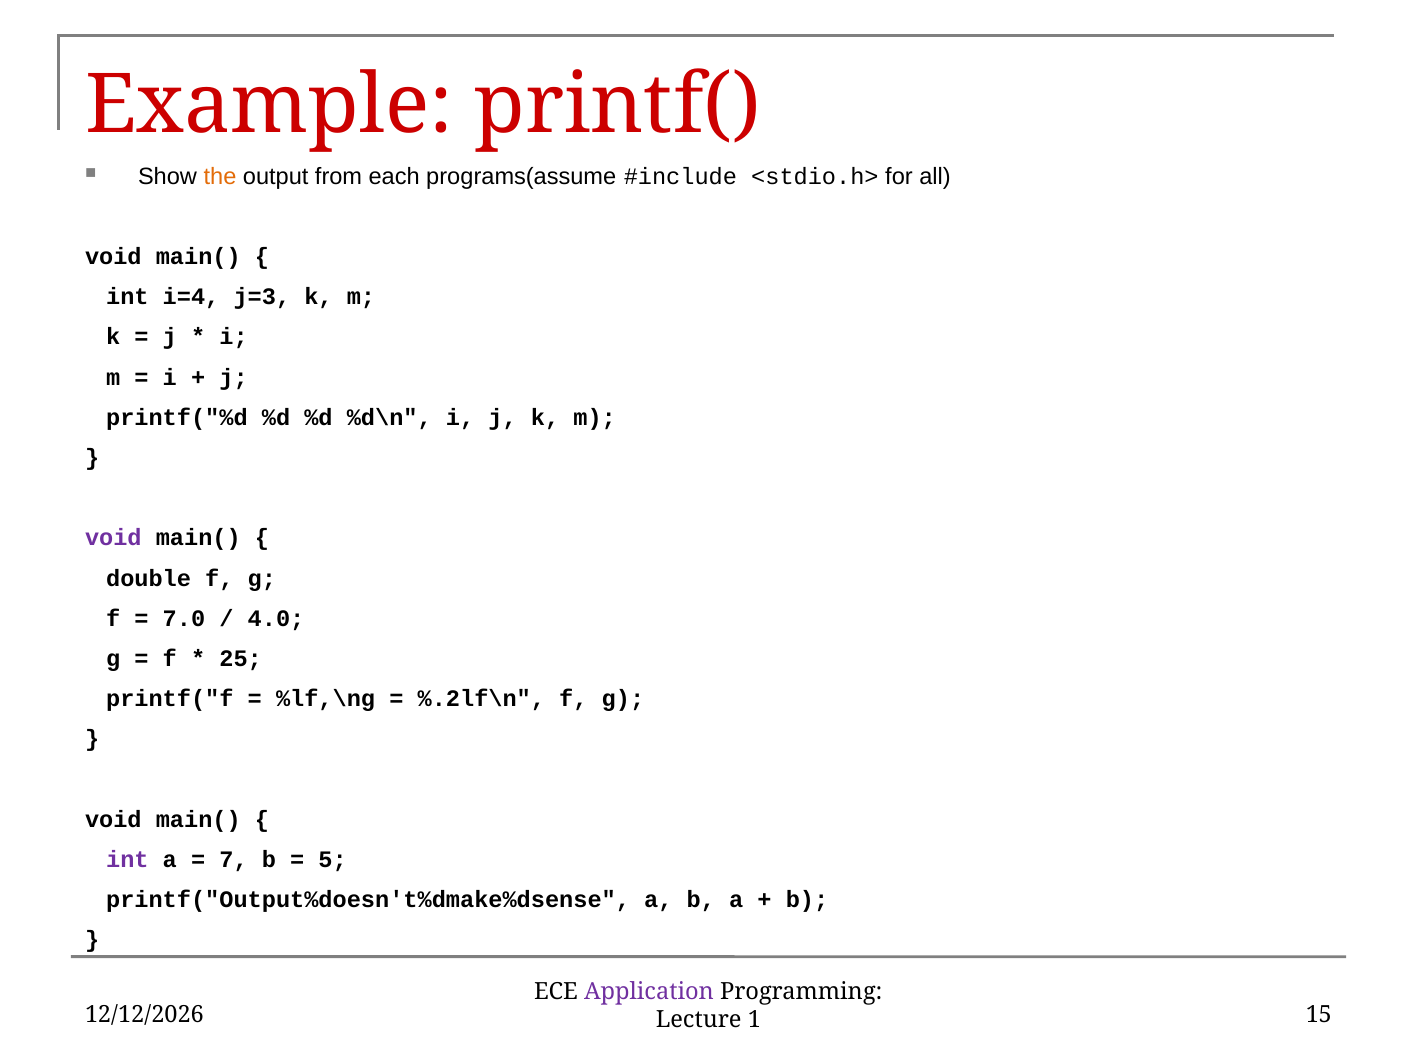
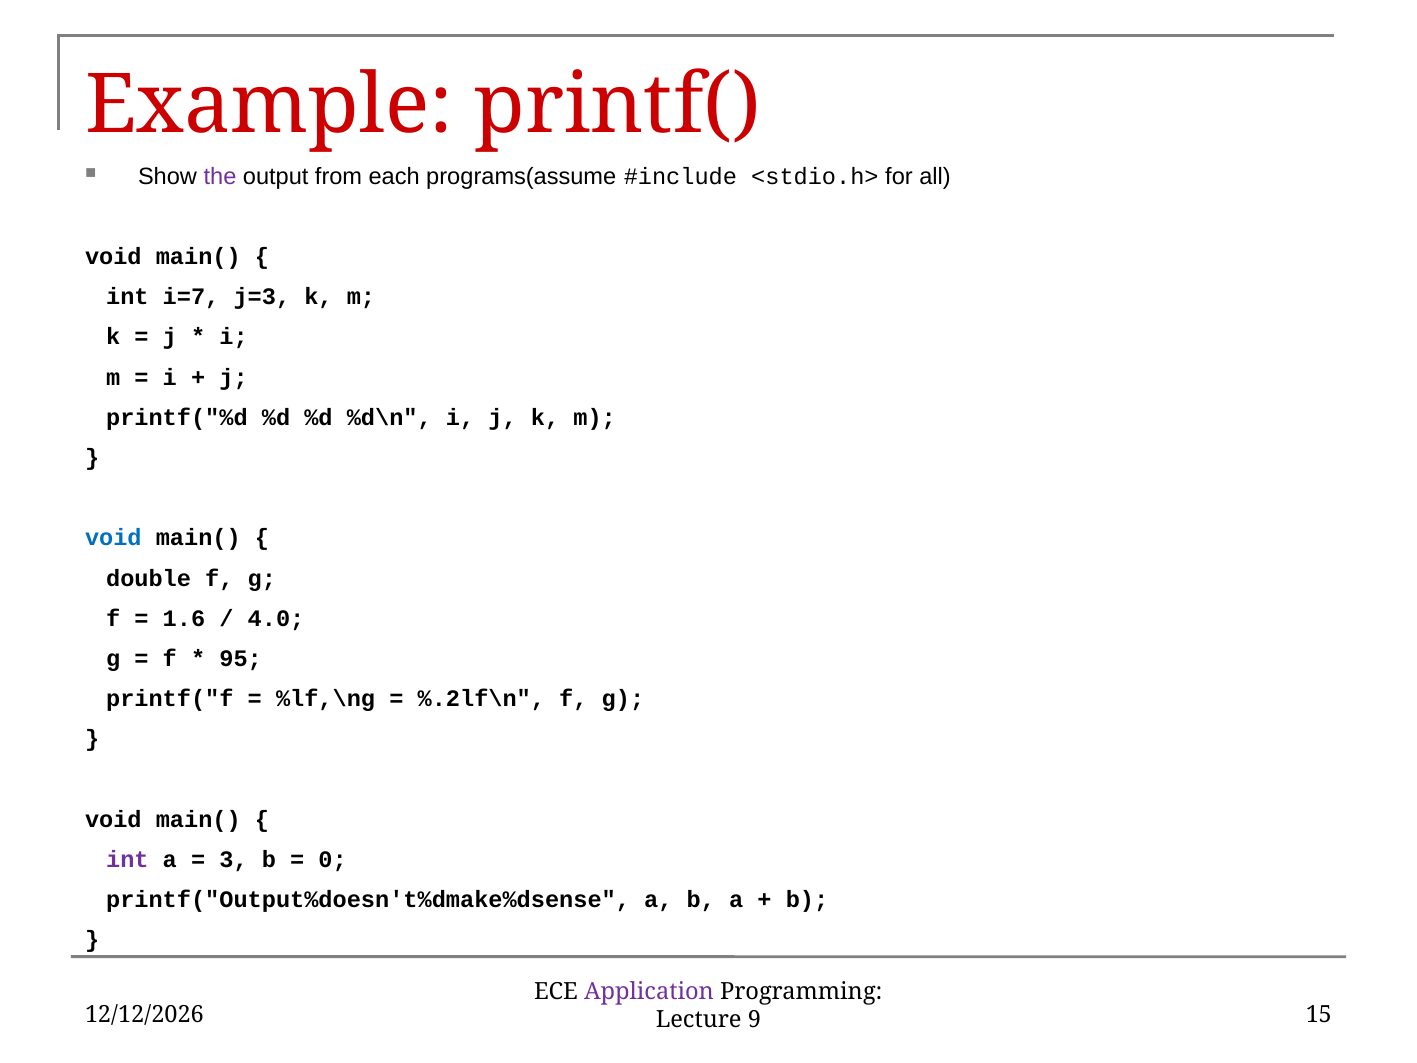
the colour: orange -> purple (220, 176)
i=4: i=4 -> i=7 (191, 297)
void colour: purple -> blue (113, 538)
7.0: 7.0 -> 1.6 (184, 618)
25: 25 -> 95 (241, 658)
7: 7 -> 3 (234, 859)
5: 5 -> 0 (333, 859)
1: 1 -> 9 (754, 1019)
